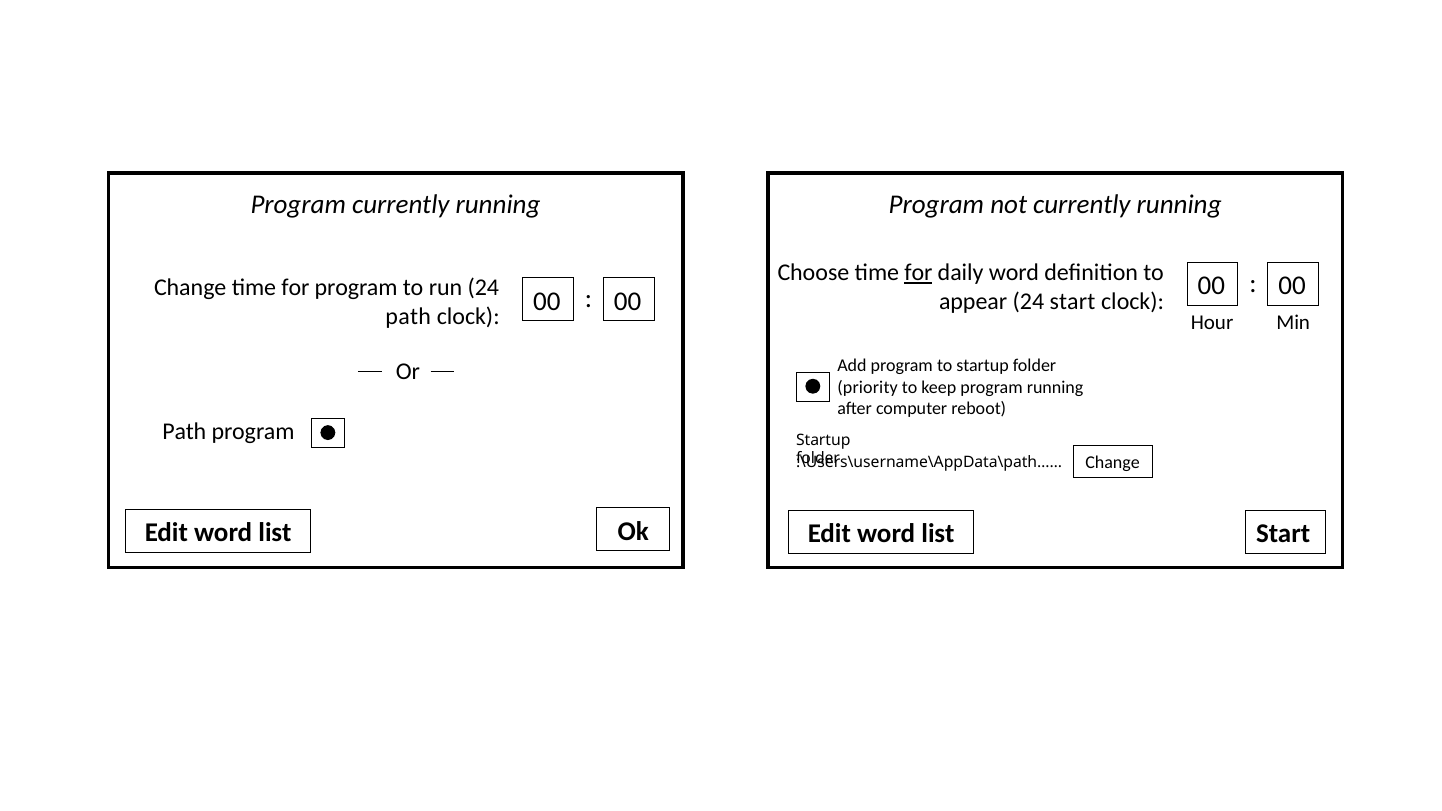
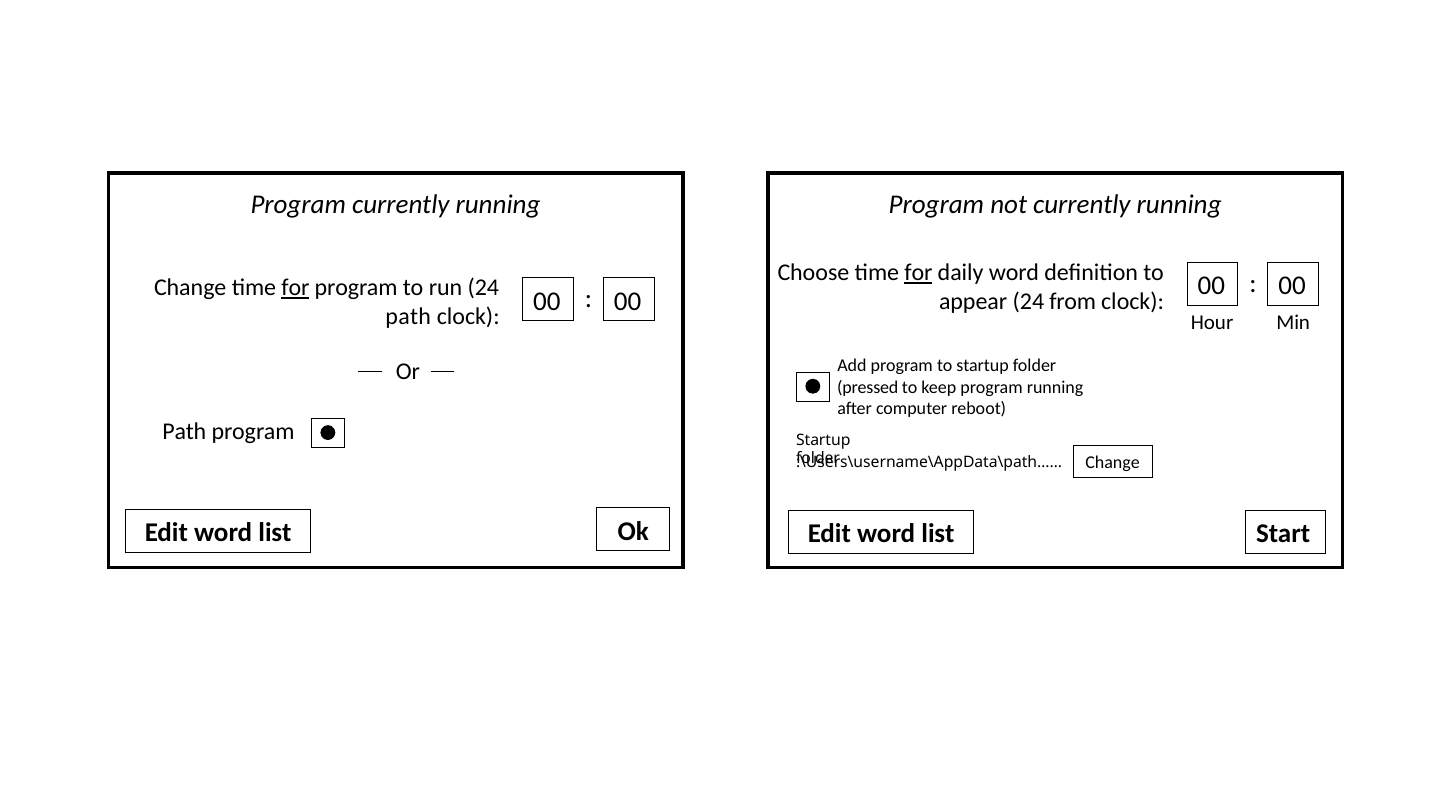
for underline: none -> present (295, 288)
24 start: start -> from (1073, 302)
priority: priority -> pressed (868, 387)
